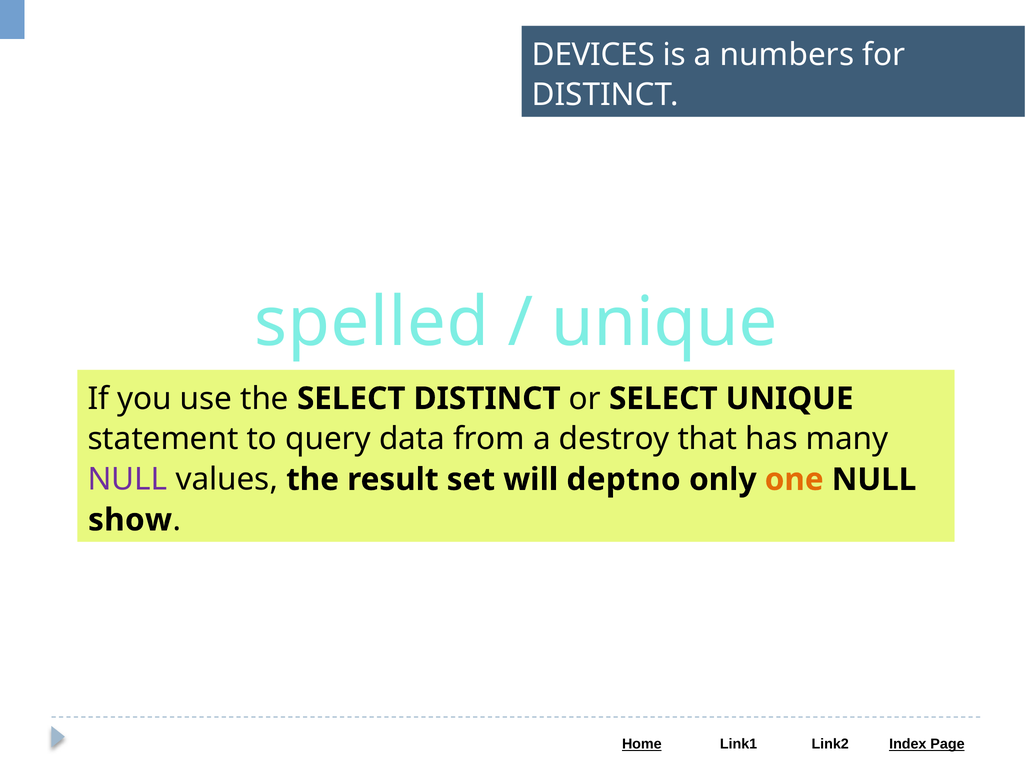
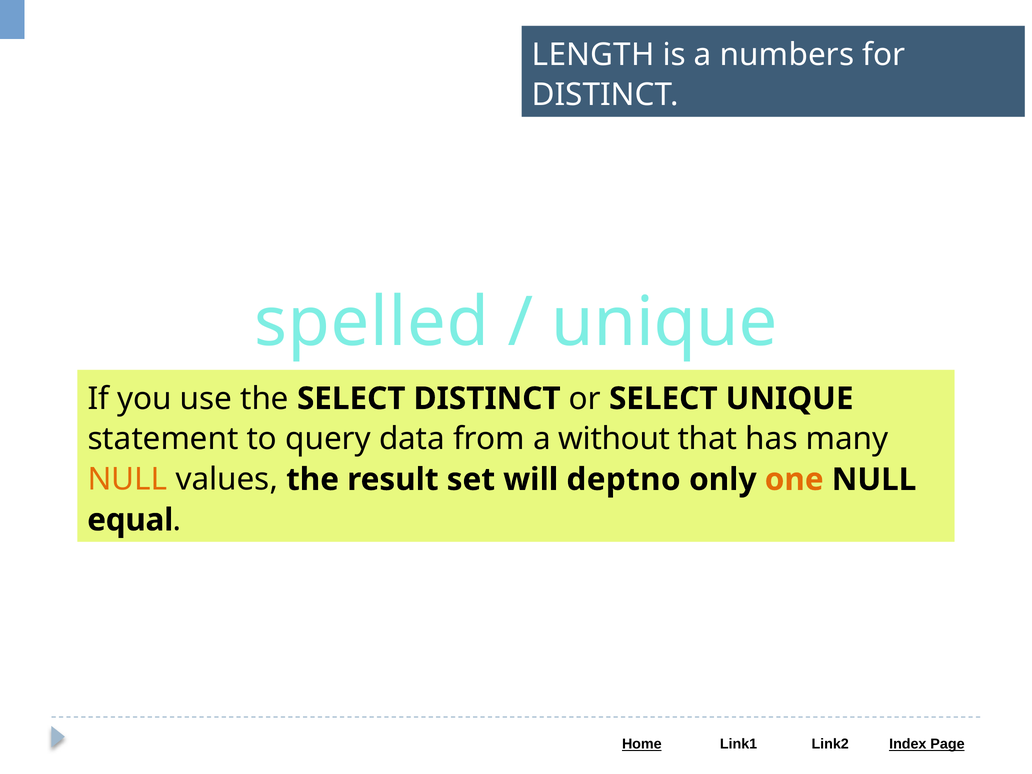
DEVICES: DEVICES -> LENGTH (593, 55)
destroy: destroy -> without (614, 439)
NULL colour: purple -> orange (127, 480)
show: show -> equal (130, 520)
